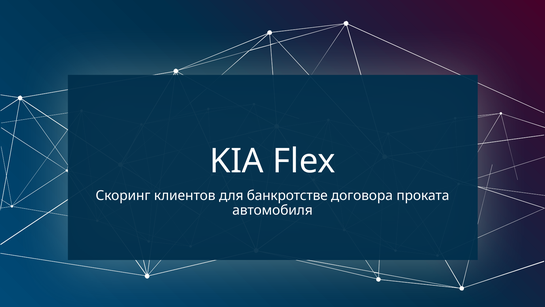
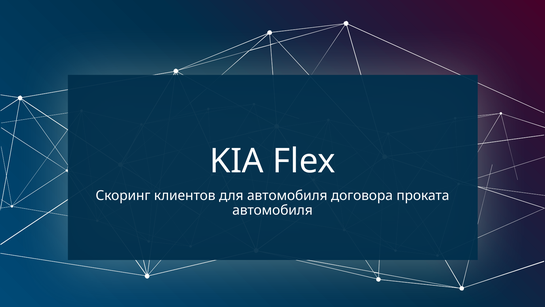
для банкротстве: банкротстве -> автомобиля (287, 195)
